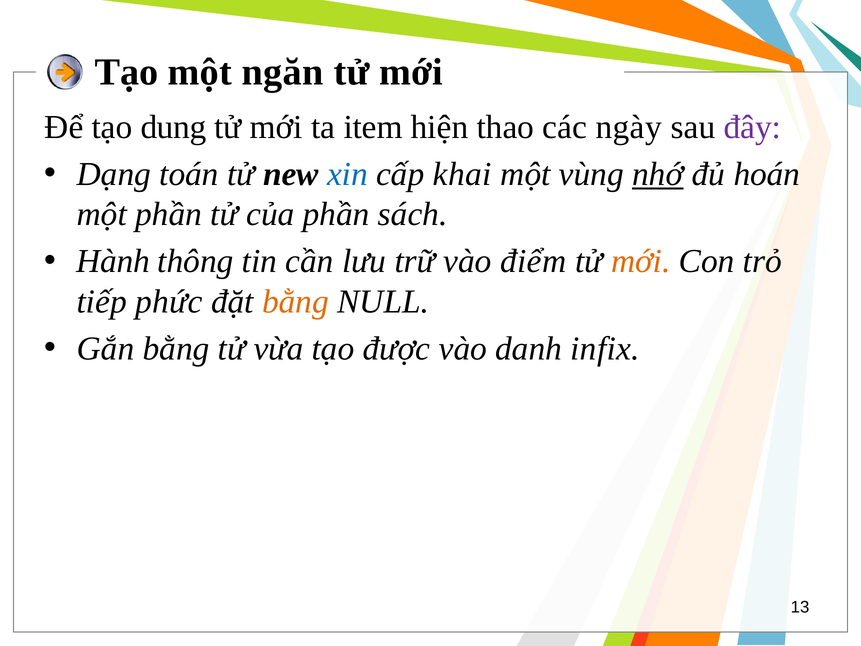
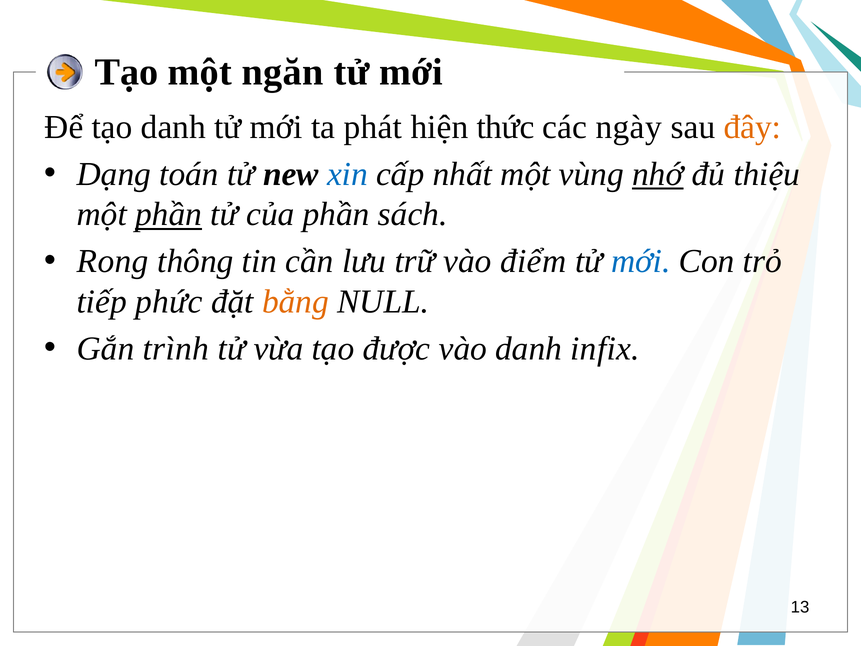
tạo dung: dung -> danh (173, 127)
item: item -> phát (373, 127)
thao: thao -> thức (506, 127)
đây colour: purple -> orange (753, 127)
khai: khai -> nhất (462, 174)
hoán: hoán -> thiệu (767, 174)
phần underline: none -> present (169, 214)
Hành: Hành -> Rong (113, 261)
mới colour: orange -> blue (641, 261)
Gắn bằng: bằng -> trình (176, 348)
